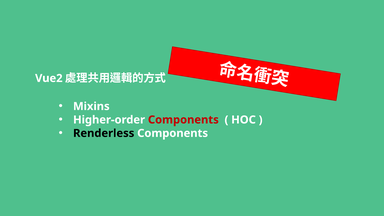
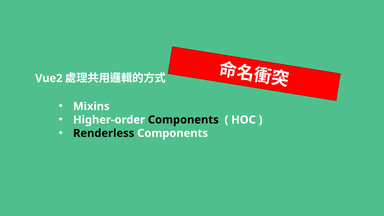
Components colour: red -> black (183, 120)
